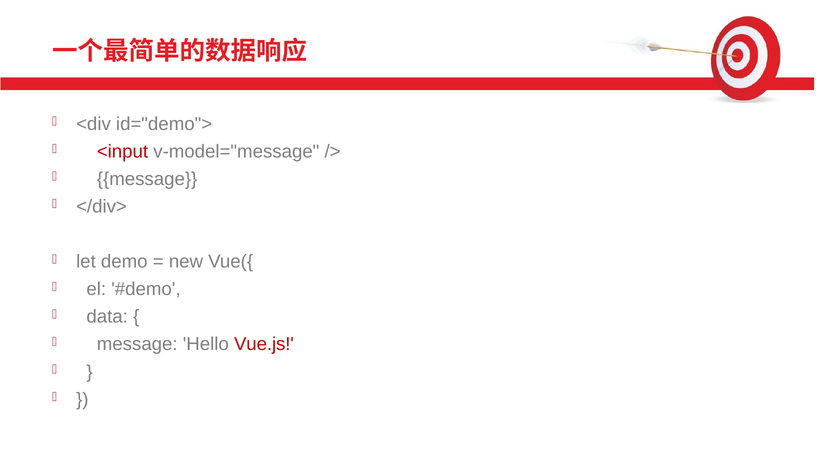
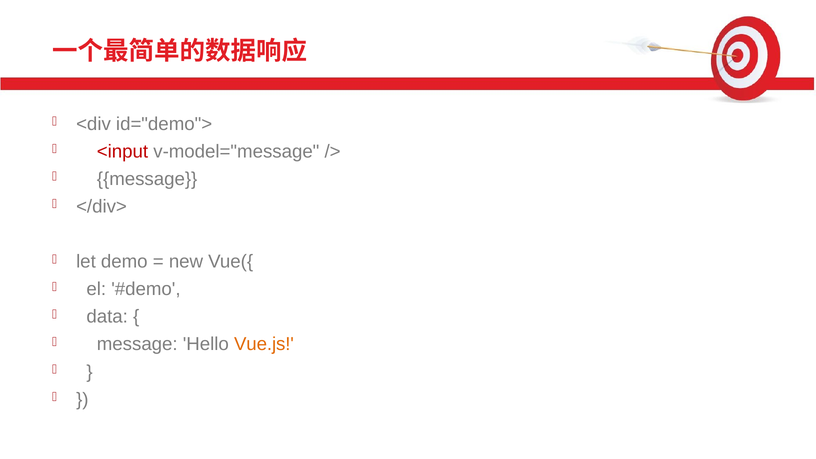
Vue.js colour: red -> orange (264, 344)
